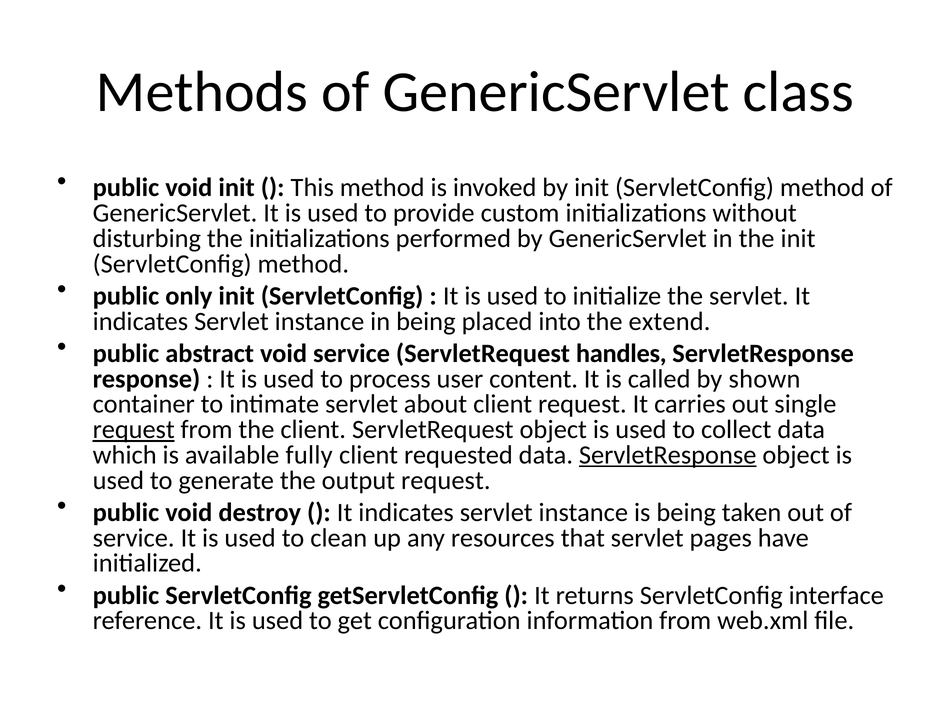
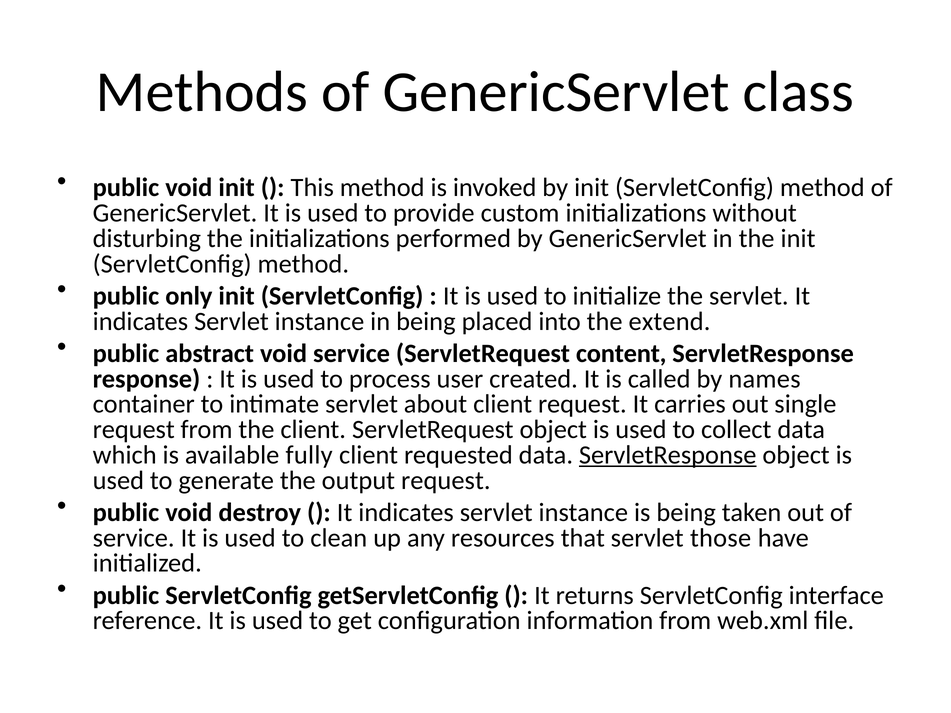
handles: handles -> content (621, 354)
content: content -> created (534, 379)
shown: shown -> names (765, 379)
request underline: present -> none (134, 430)
pages: pages -> those (721, 538)
